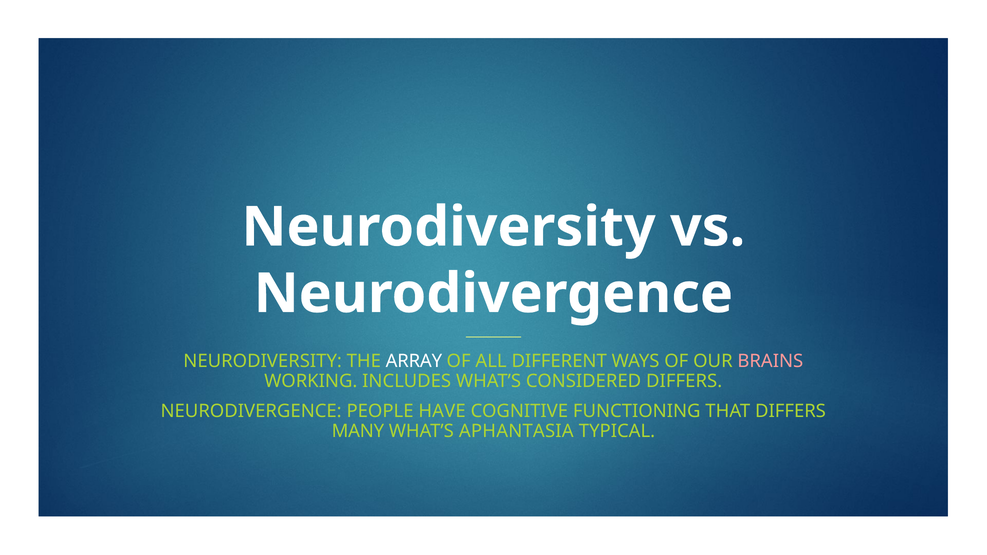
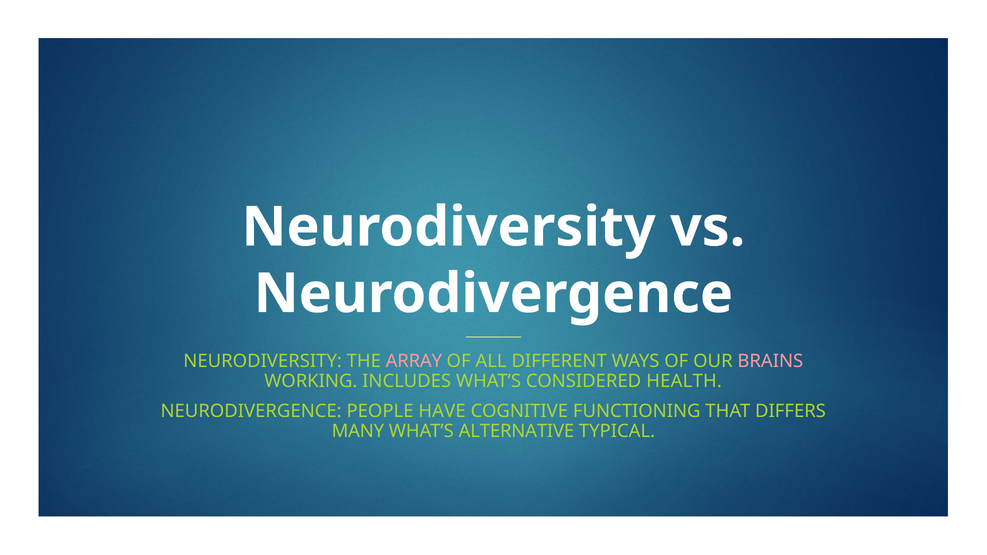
ARRAY colour: white -> pink (414, 361)
CONSIDERED DIFFERS: DIFFERS -> HEALTH (684, 381)
APHANTASIA: APHANTASIA -> ALTERNATIVE (516, 431)
